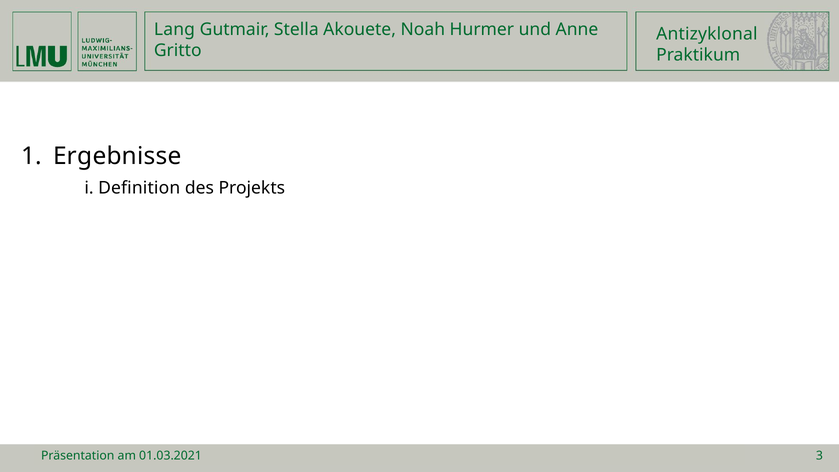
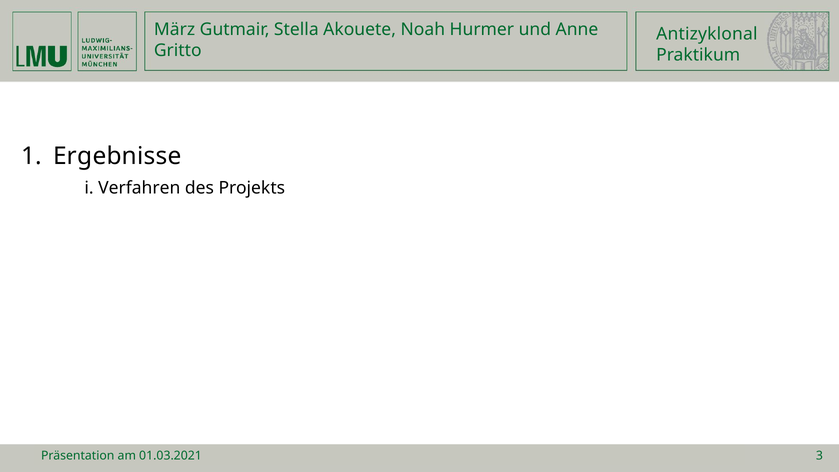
Lang: Lang -> März (175, 30)
Definition: Definition -> Verfahren (139, 188)
